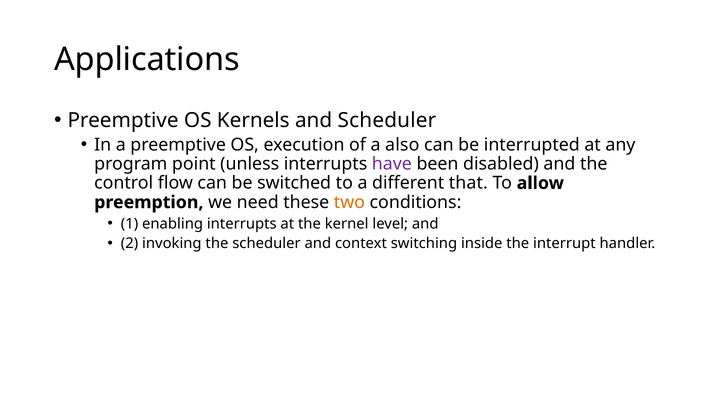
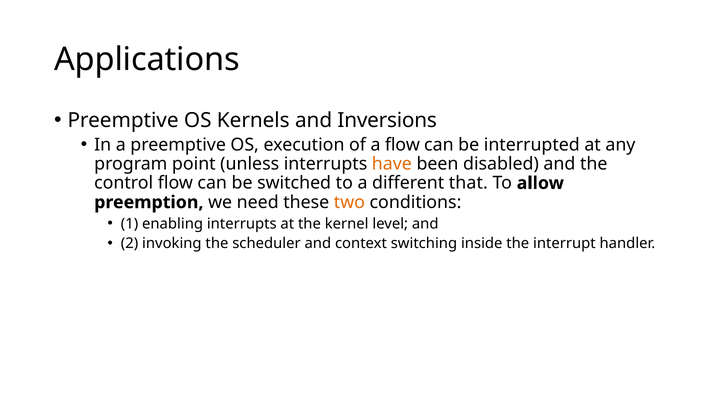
and Scheduler: Scheduler -> Inversions (387, 120)
a also: also -> flow (402, 145)
have colour: purple -> orange (392, 164)
